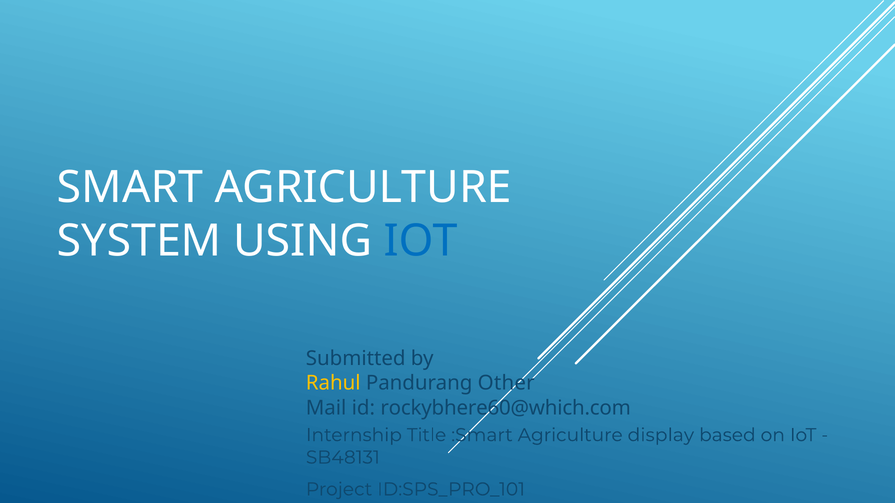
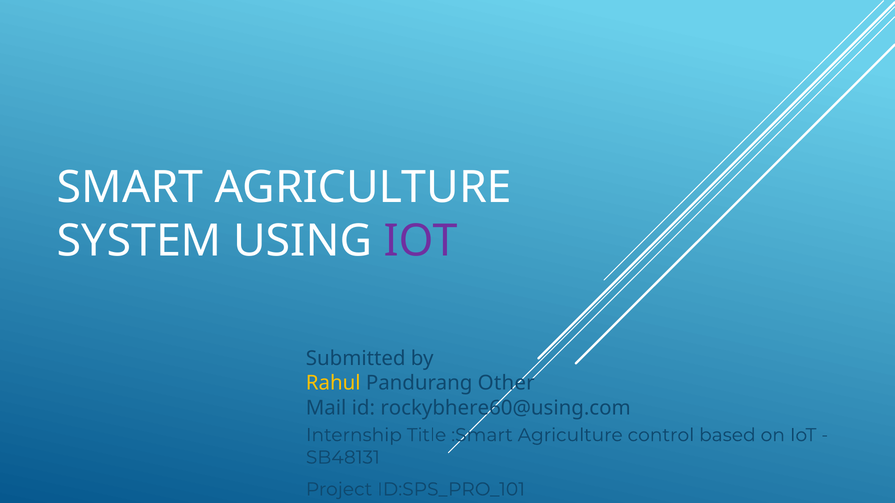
IOT colour: blue -> purple (421, 241)
rockybhere60@which.com: rockybhere60@which.com -> rockybhere60@using.com (506, 408)
display: display -> control (661, 435)
